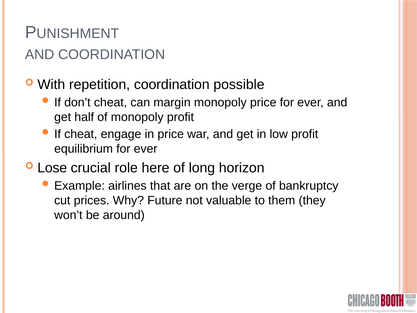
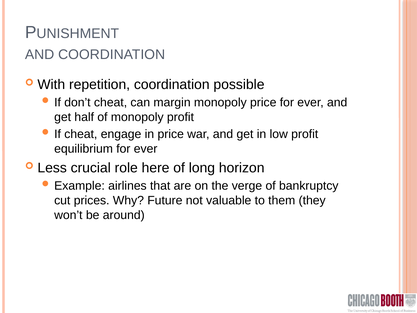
Lose: Lose -> Less (52, 168)
